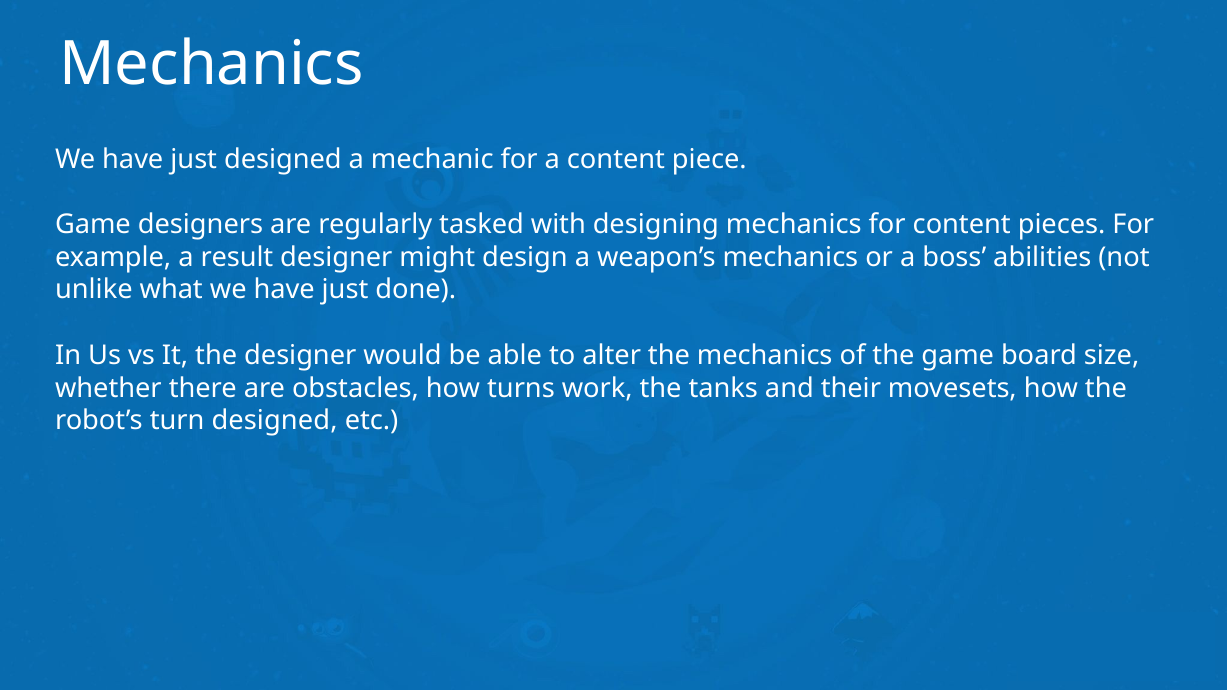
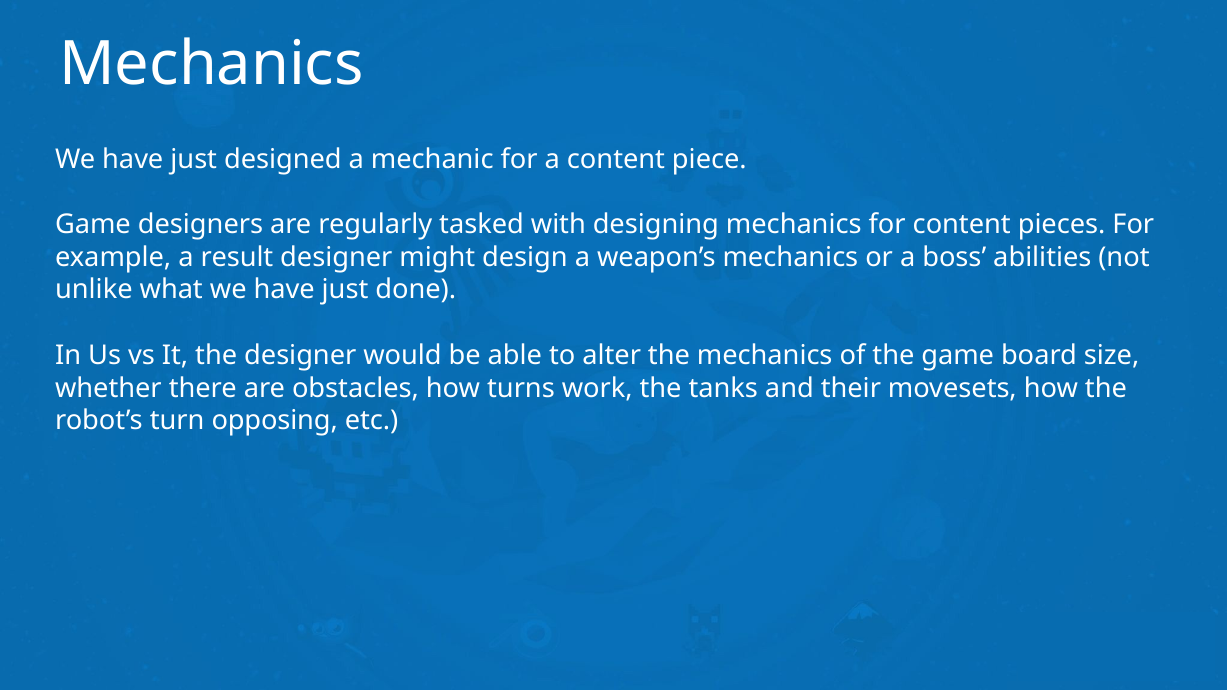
turn designed: designed -> opposing (275, 421)
